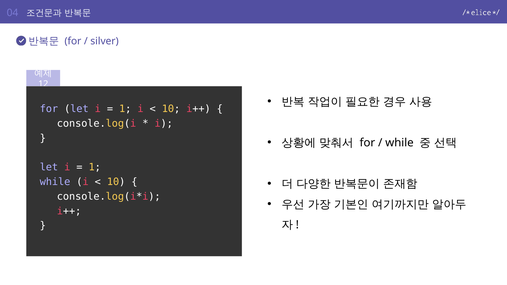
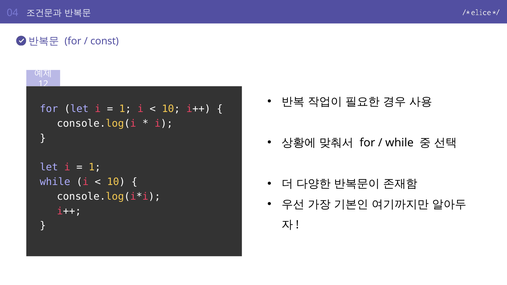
silver: silver -> const (105, 41)
